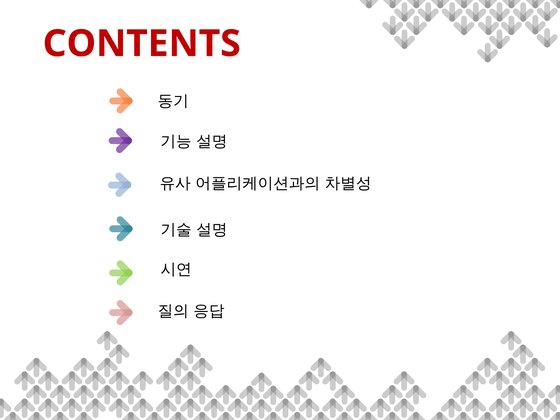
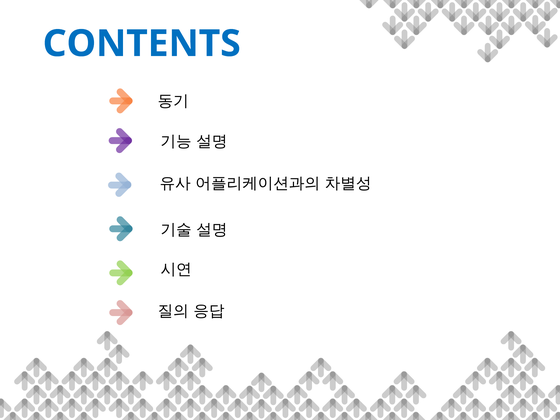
CONTENTS colour: red -> blue (142, 44)
